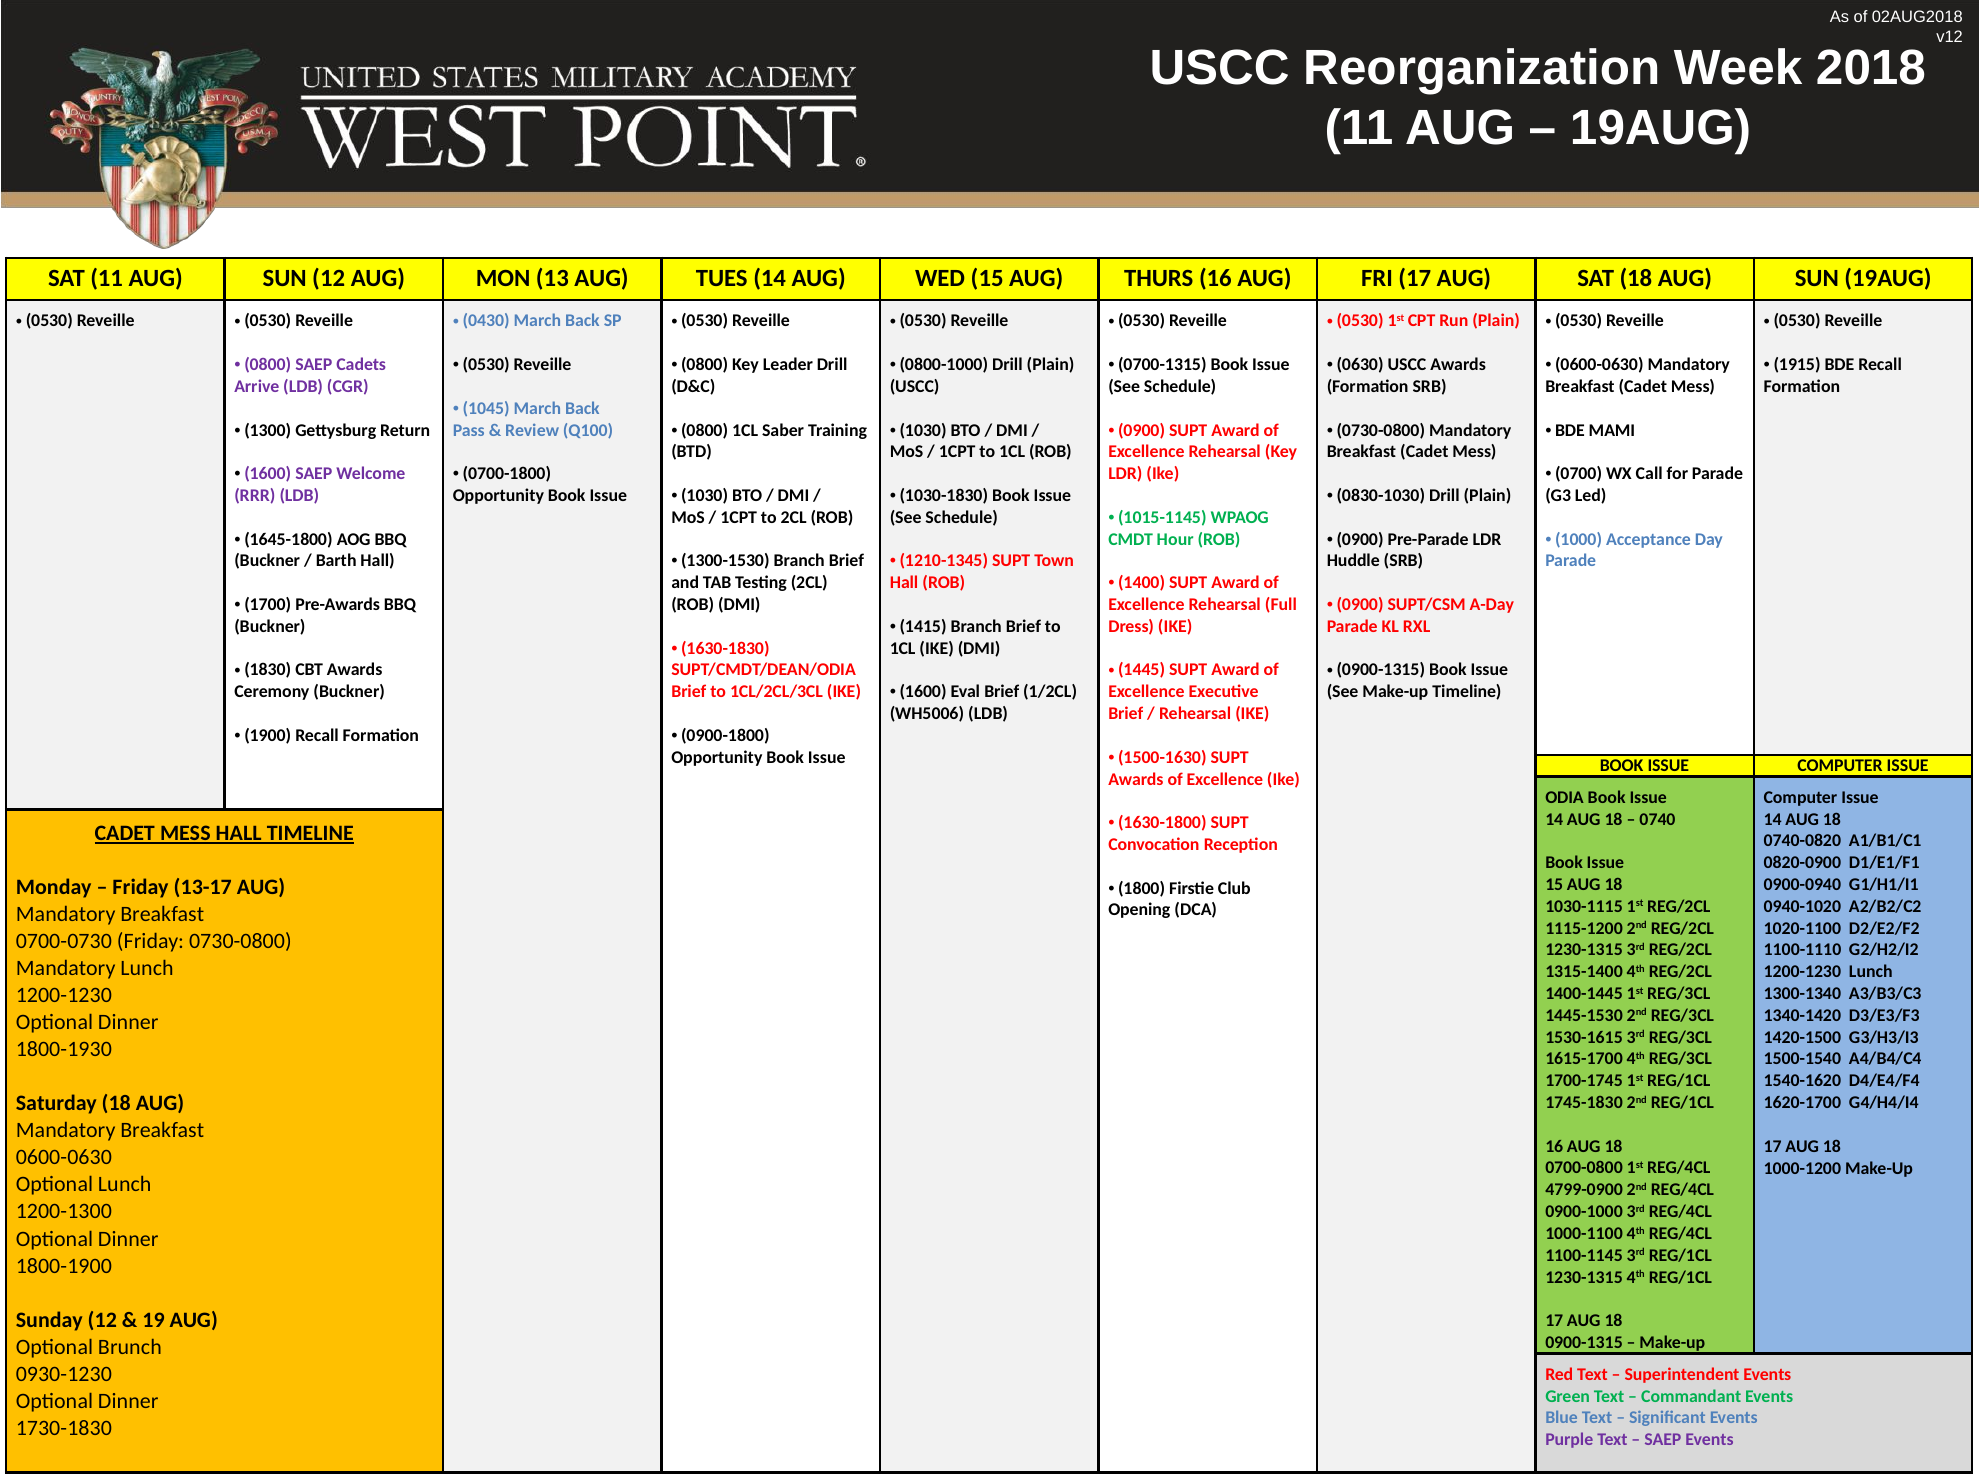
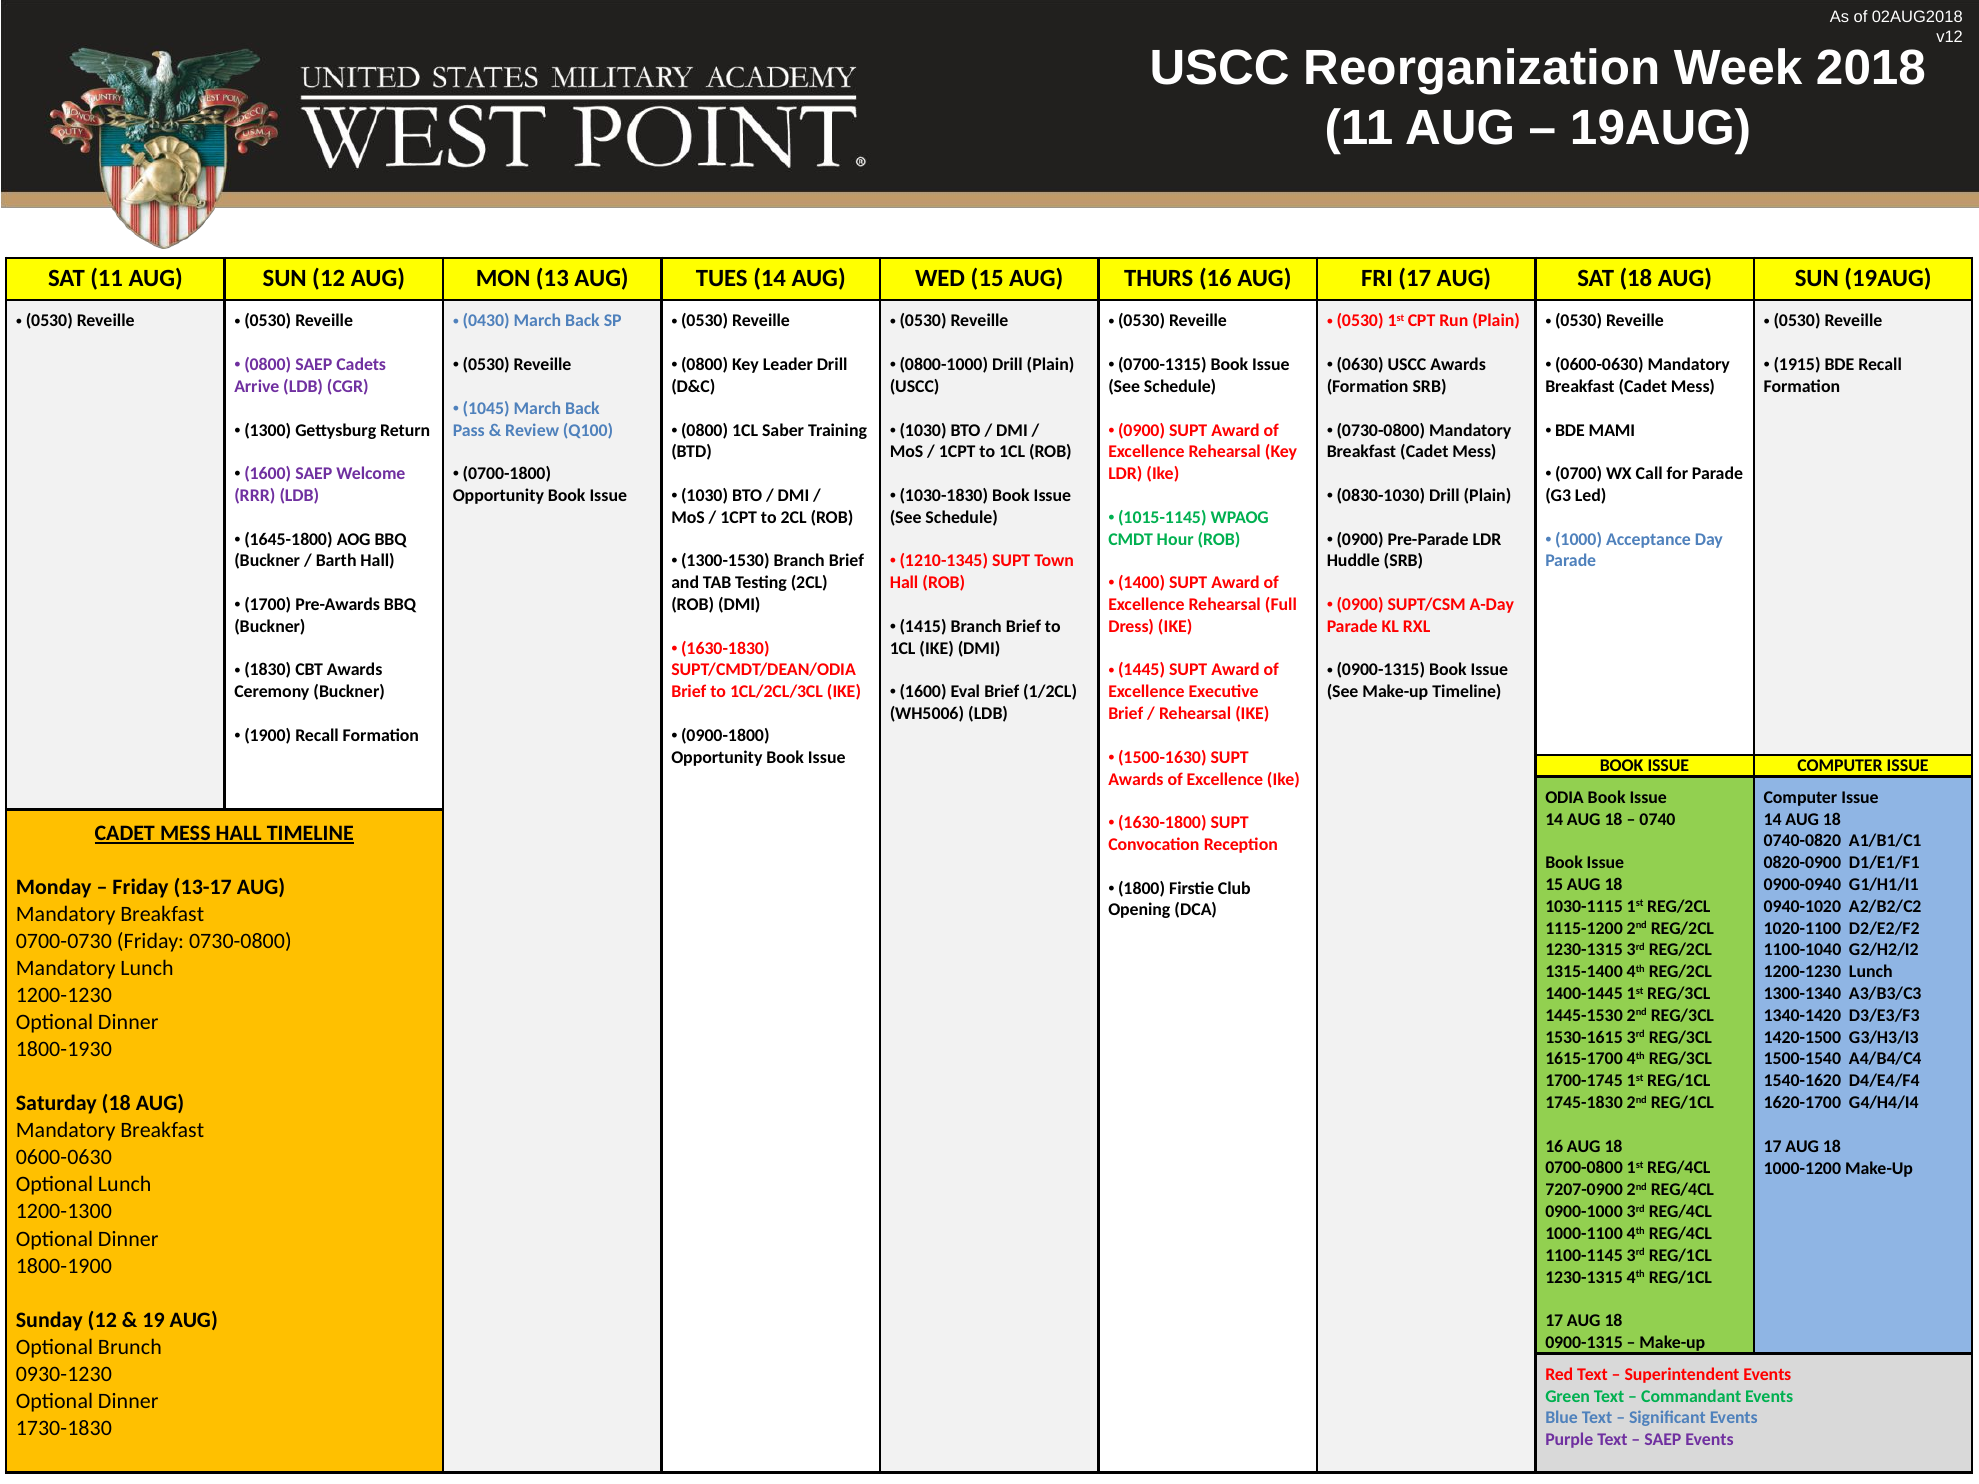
1100-1110: 1100-1110 -> 1100-1040 (1803, 950)
4799-0900: 4799-0900 -> 7207-0900 (1584, 1190)
